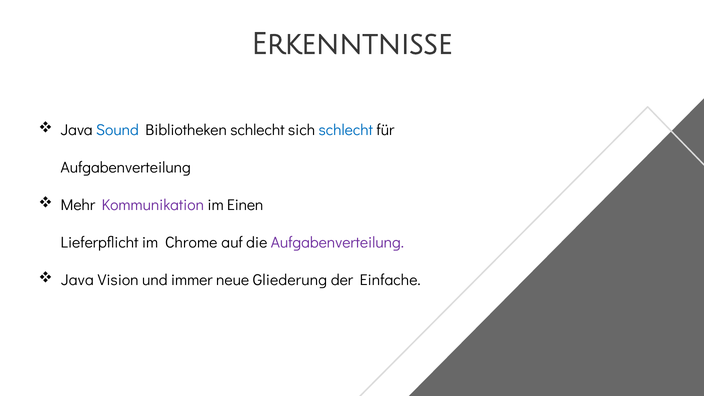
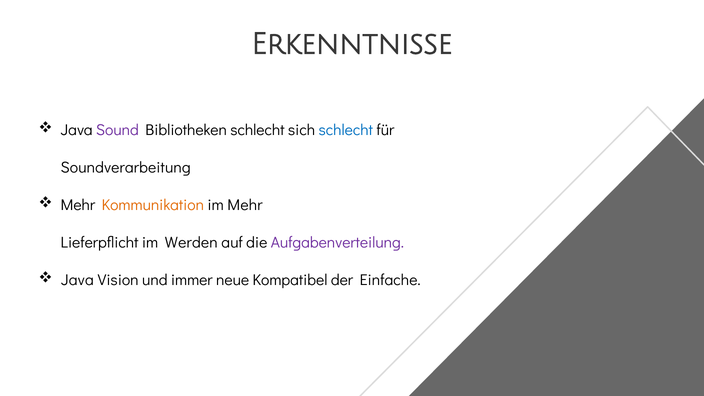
Sound colour: blue -> purple (117, 130)
Aufgabenverteilung: Aufgabenverteilung -> Soundverarbeitung (126, 168)
Kommunikation colour: purple -> orange (153, 205)
im Einen: Einen -> Mehr (245, 205)
Chrome: Chrome -> Werden (191, 243)
Gliederung: Gliederung -> Kompatibel (290, 280)
